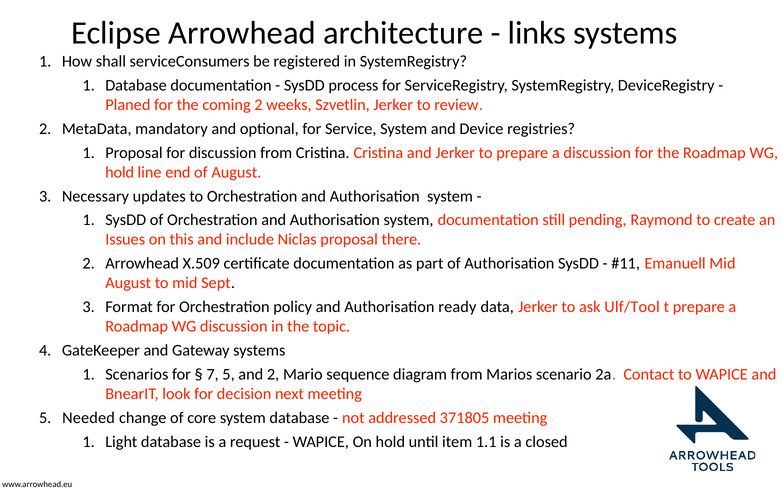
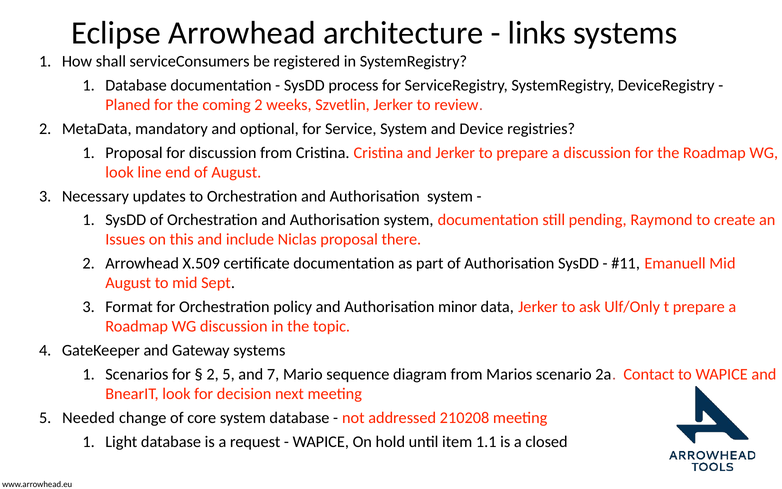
hold: hold -> look (120, 172)
ready: ready -> minor (458, 307)
Ulf/Tool: Ulf/Tool -> Ulf/Only (632, 307)
7: 7 -> 2 (213, 374)
and 2: 2 -> 7 (273, 374)
371805: 371805 -> 210208 (465, 418)
